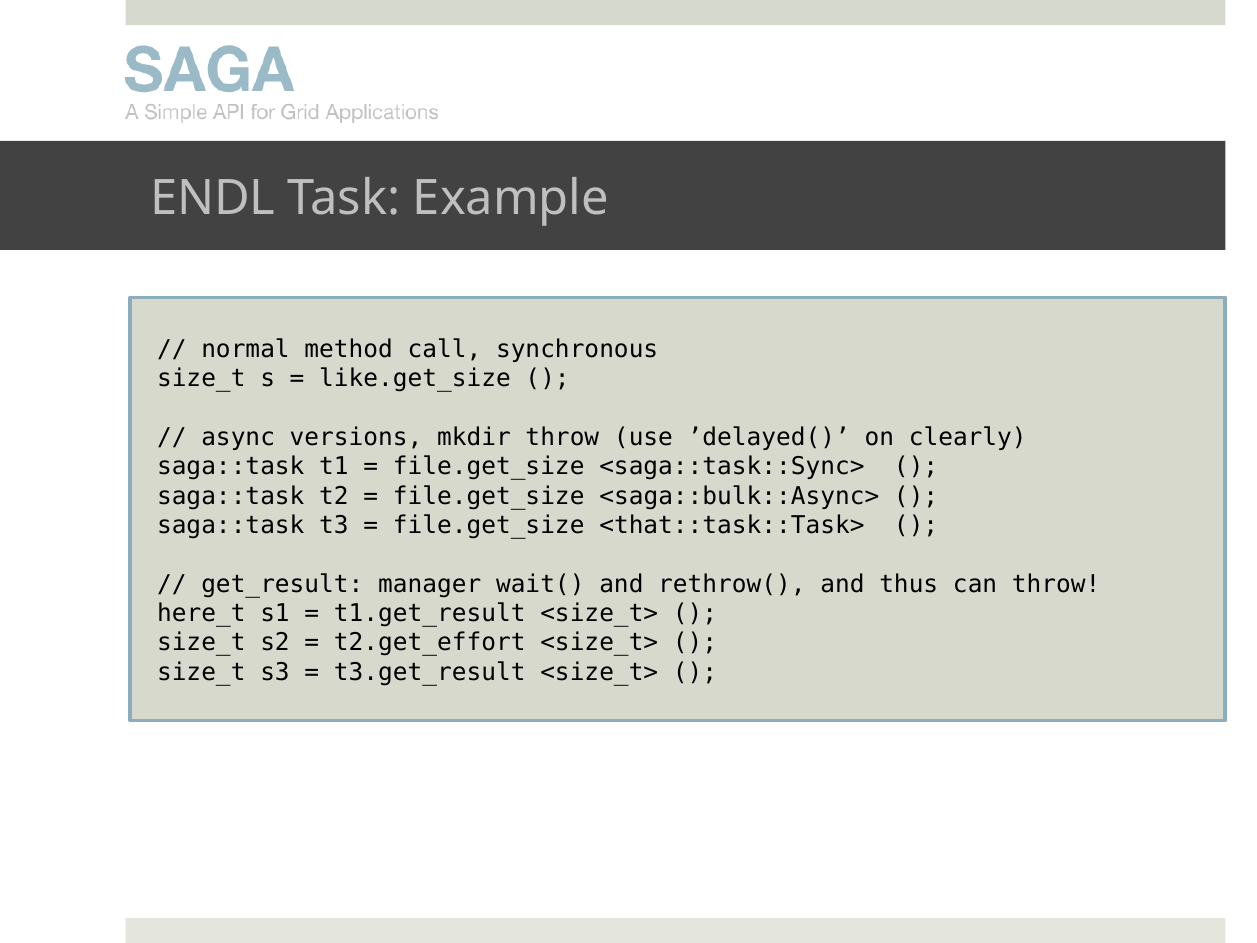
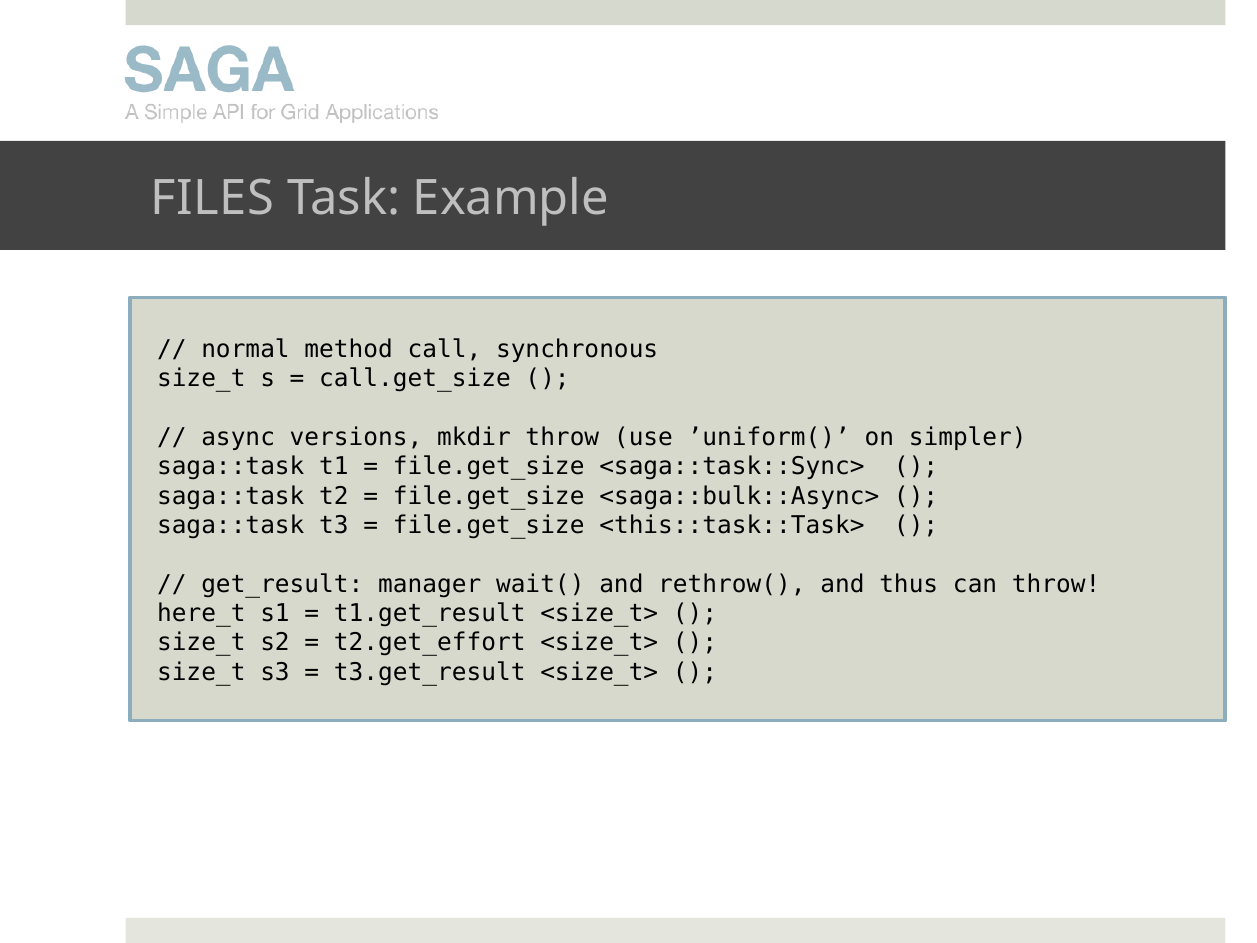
ENDL: ENDL -> FILES (212, 199)
like.get_size: like.get_size -> call.get_size (415, 379)
’delayed(: ’delayed( -> ’uniform( (769, 437)
clearly: clearly -> simpler (968, 437)
<that::task::Task>: <that::task::Task> -> <this::task::Task> (732, 525)
